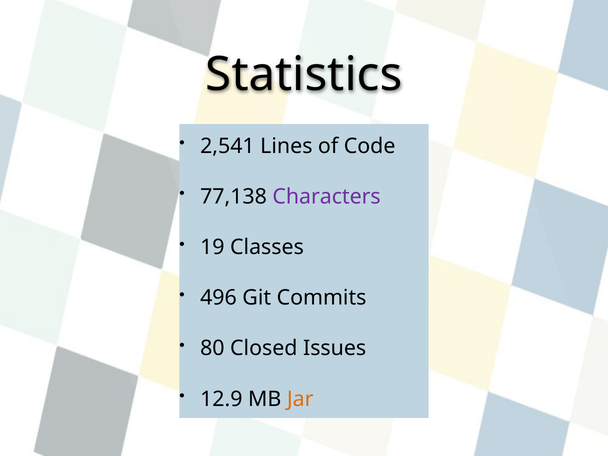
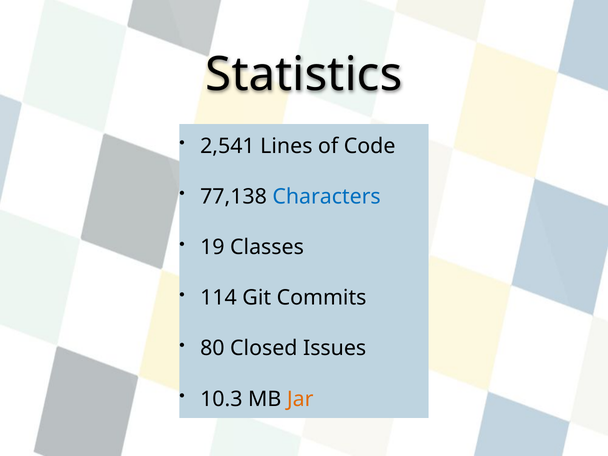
Characters colour: purple -> blue (327, 197)
496: 496 -> 114 (218, 298)
12.9: 12.9 -> 10.3 (221, 399)
